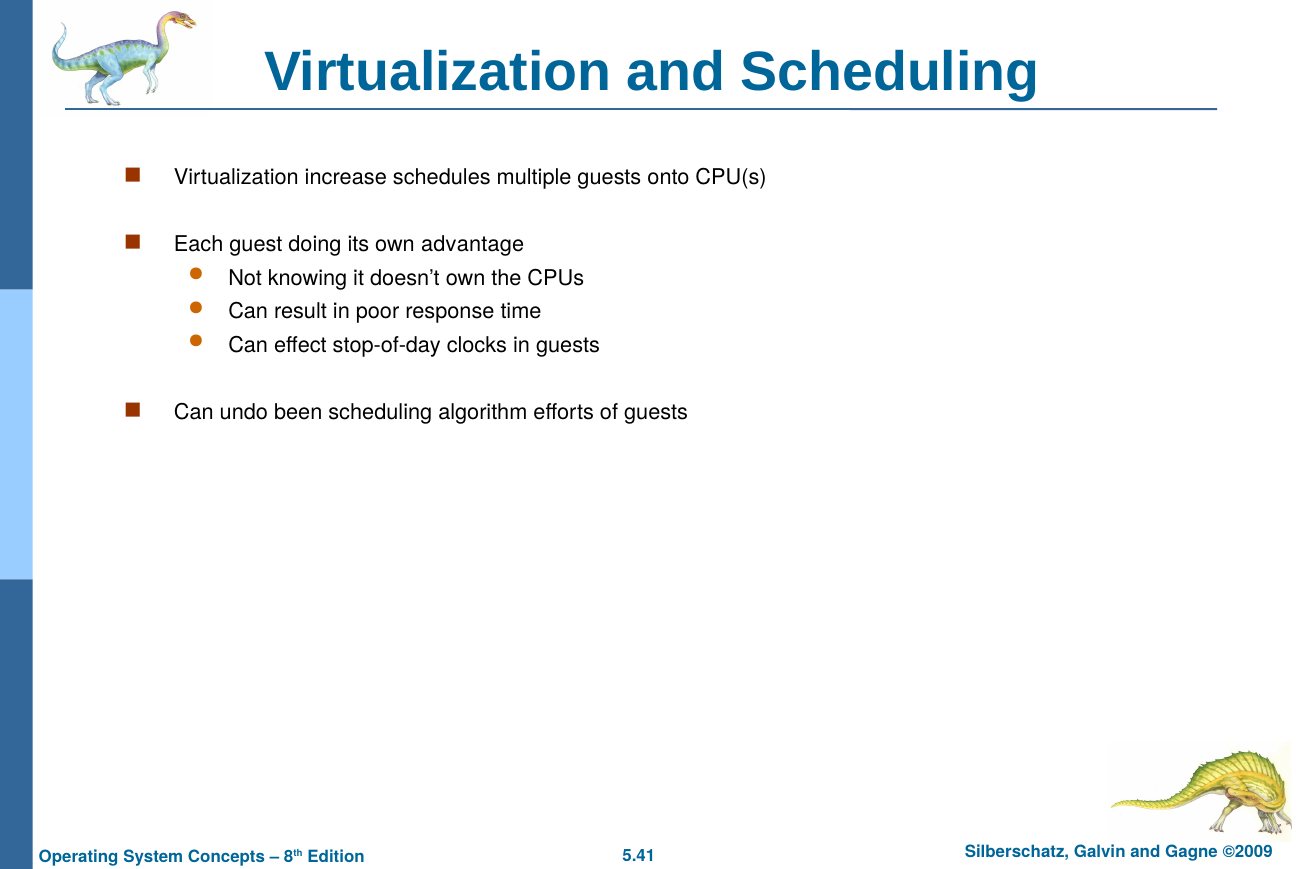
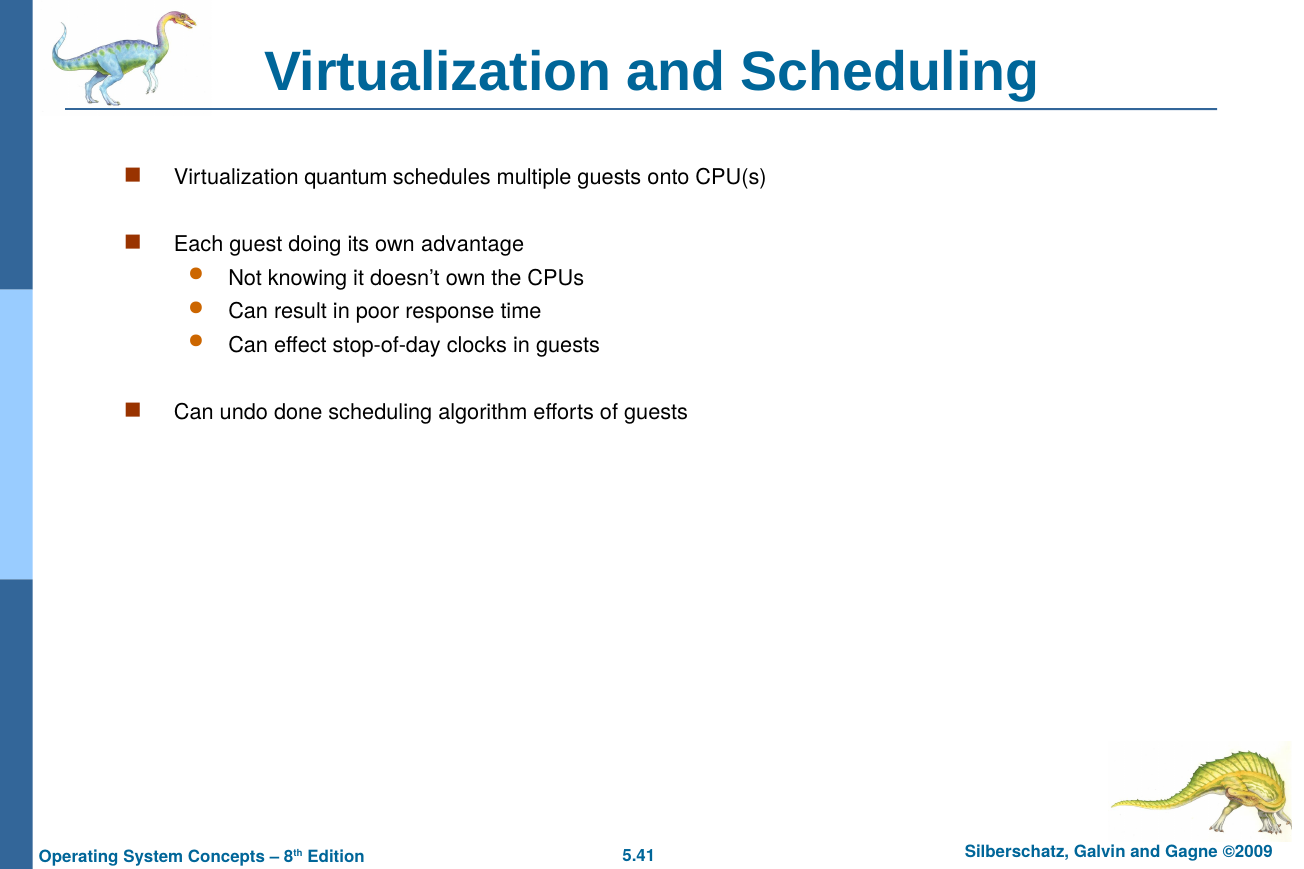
increase: increase -> quantum (346, 177)
been: been -> done (298, 413)
